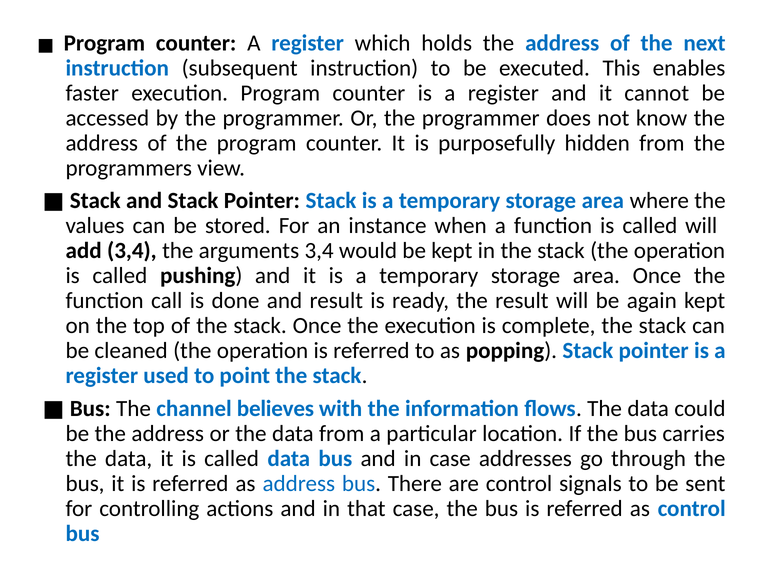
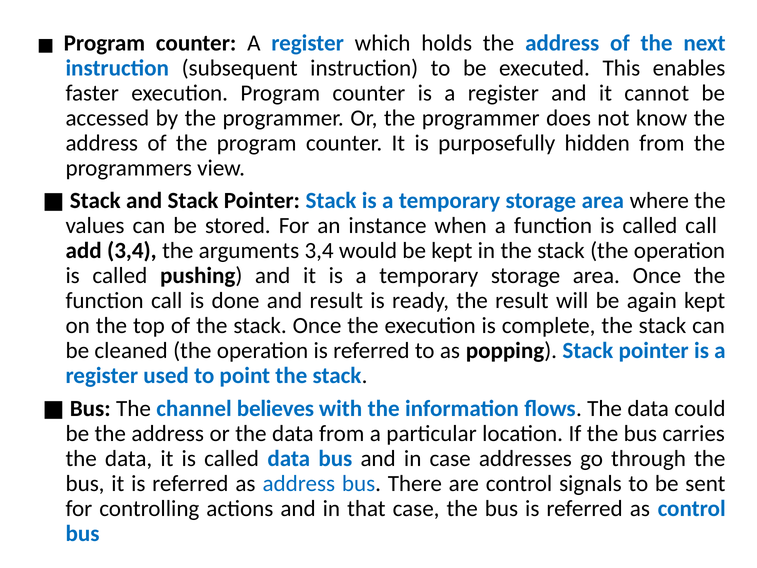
called will: will -> call (701, 226)
